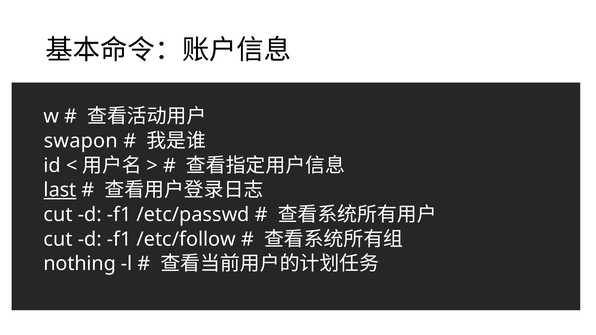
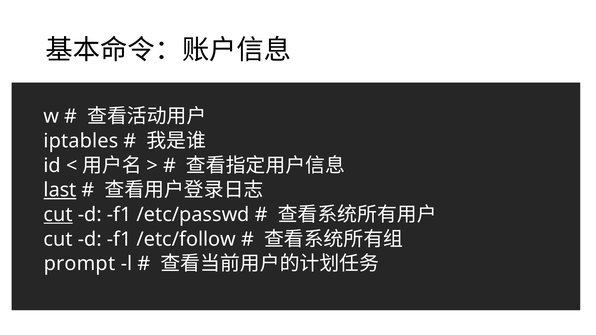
swapon: swapon -> iptables (81, 141)
cut underline: none -> present (58, 215)
nothing: nothing -> prompt (80, 264)
